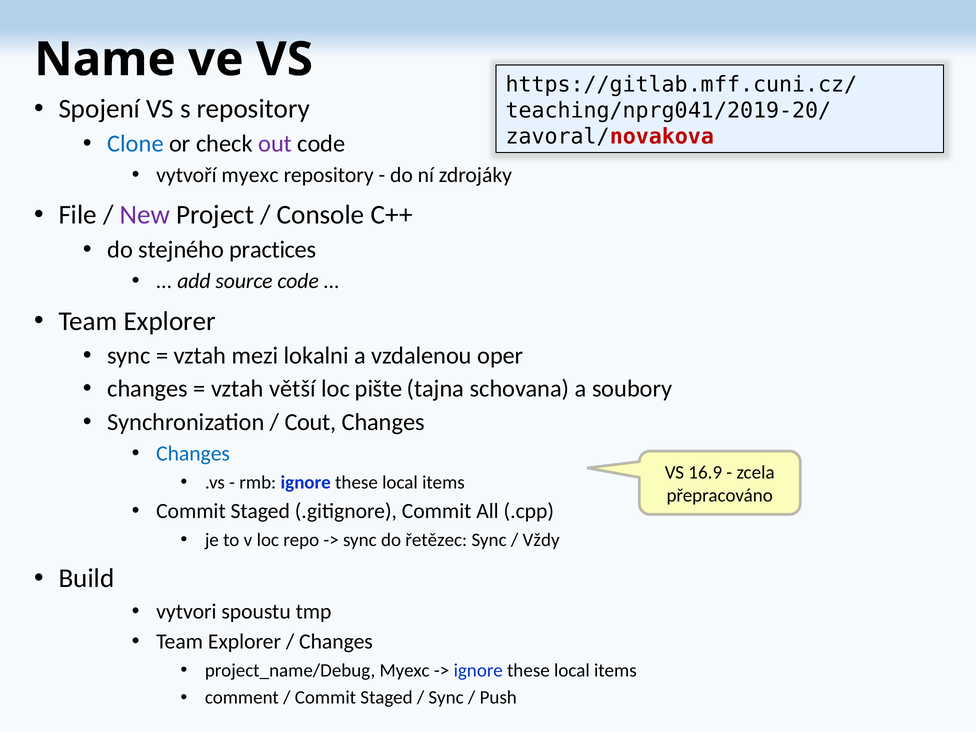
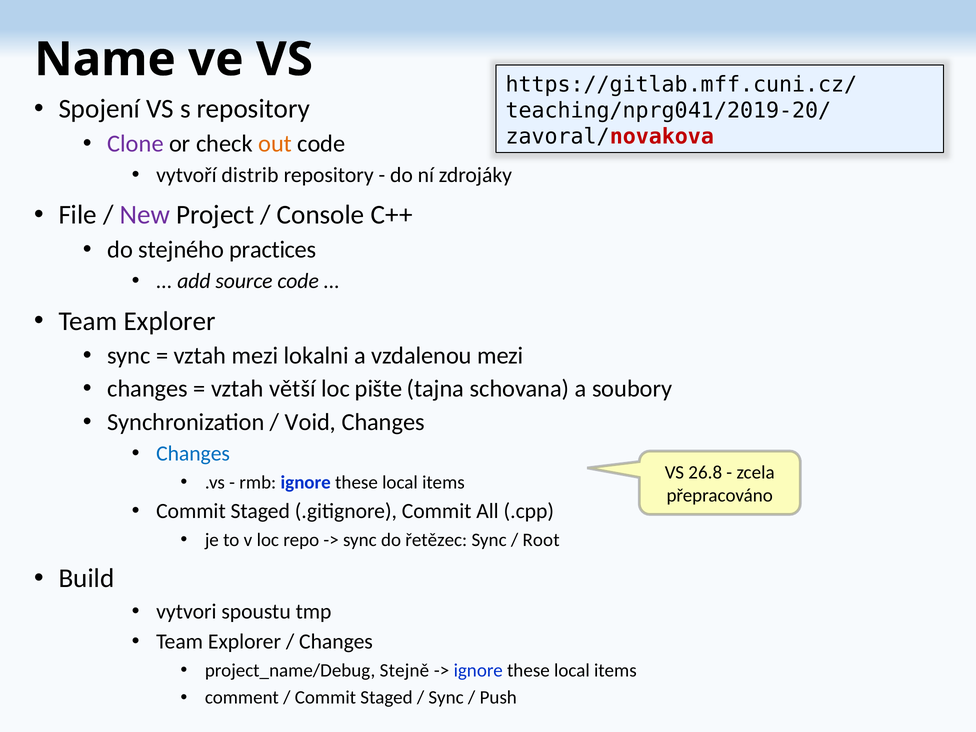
Clone colour: blue -> purple (136, 143)
out colour: purple -> orange (275, 143)
vytvoří myexc: myexc -> distrib (250, 175)
vzdalenou oper: oper -> mezi (500, 356)
Cout: Cout -> Void (310, 422)
16.9: 16.9 -> 26.8 (705, 473)
Vždy: Vždy -> Root (541, 540)
project_name/Debug Myexc: Myexc -> Stejně (404, 670)
